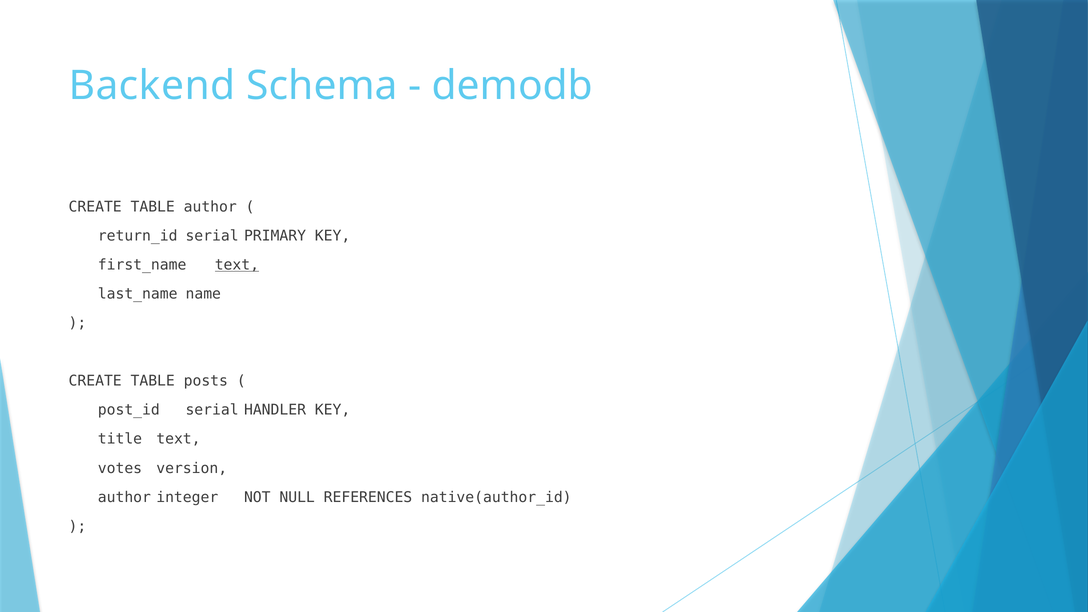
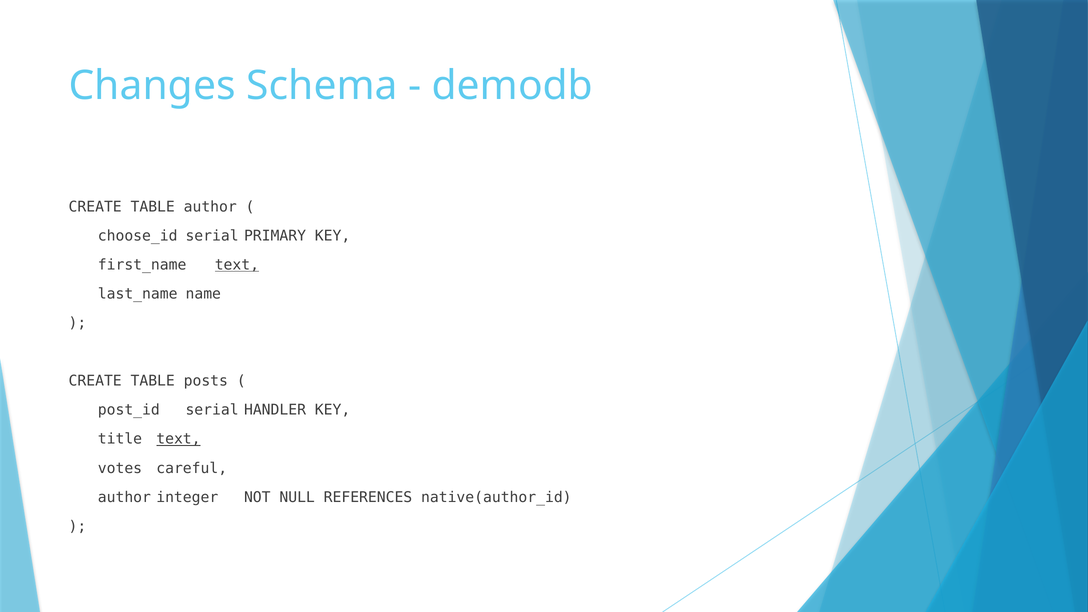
Backend: Backend -> Changes (152, 86)
return_id: return_id -> choose_id (138, 236)
text underline: none -> present (178, 439)
version: version -> careful (192, 468)
